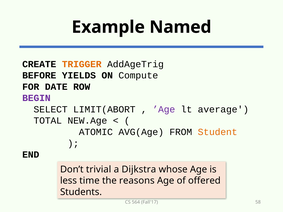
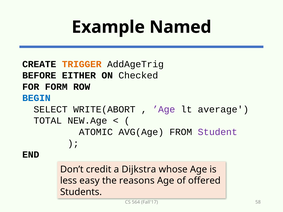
YIELDS: YIELDS -> EITHER (79, 76)
Compute: Compute -> Checked (138, 76)
DATE: DATE -> FORM (56, 87)
BEGIN colour: purple -> blue (36, 98)
LIMIT(ABORT: LIMIT(ABORT -> WRITE(ABORT (104, 110)
Student colour: orange -> purple (218, 132)
trivial: trivial -> credit (99, 170)
time: time -> easy (89, 181)
